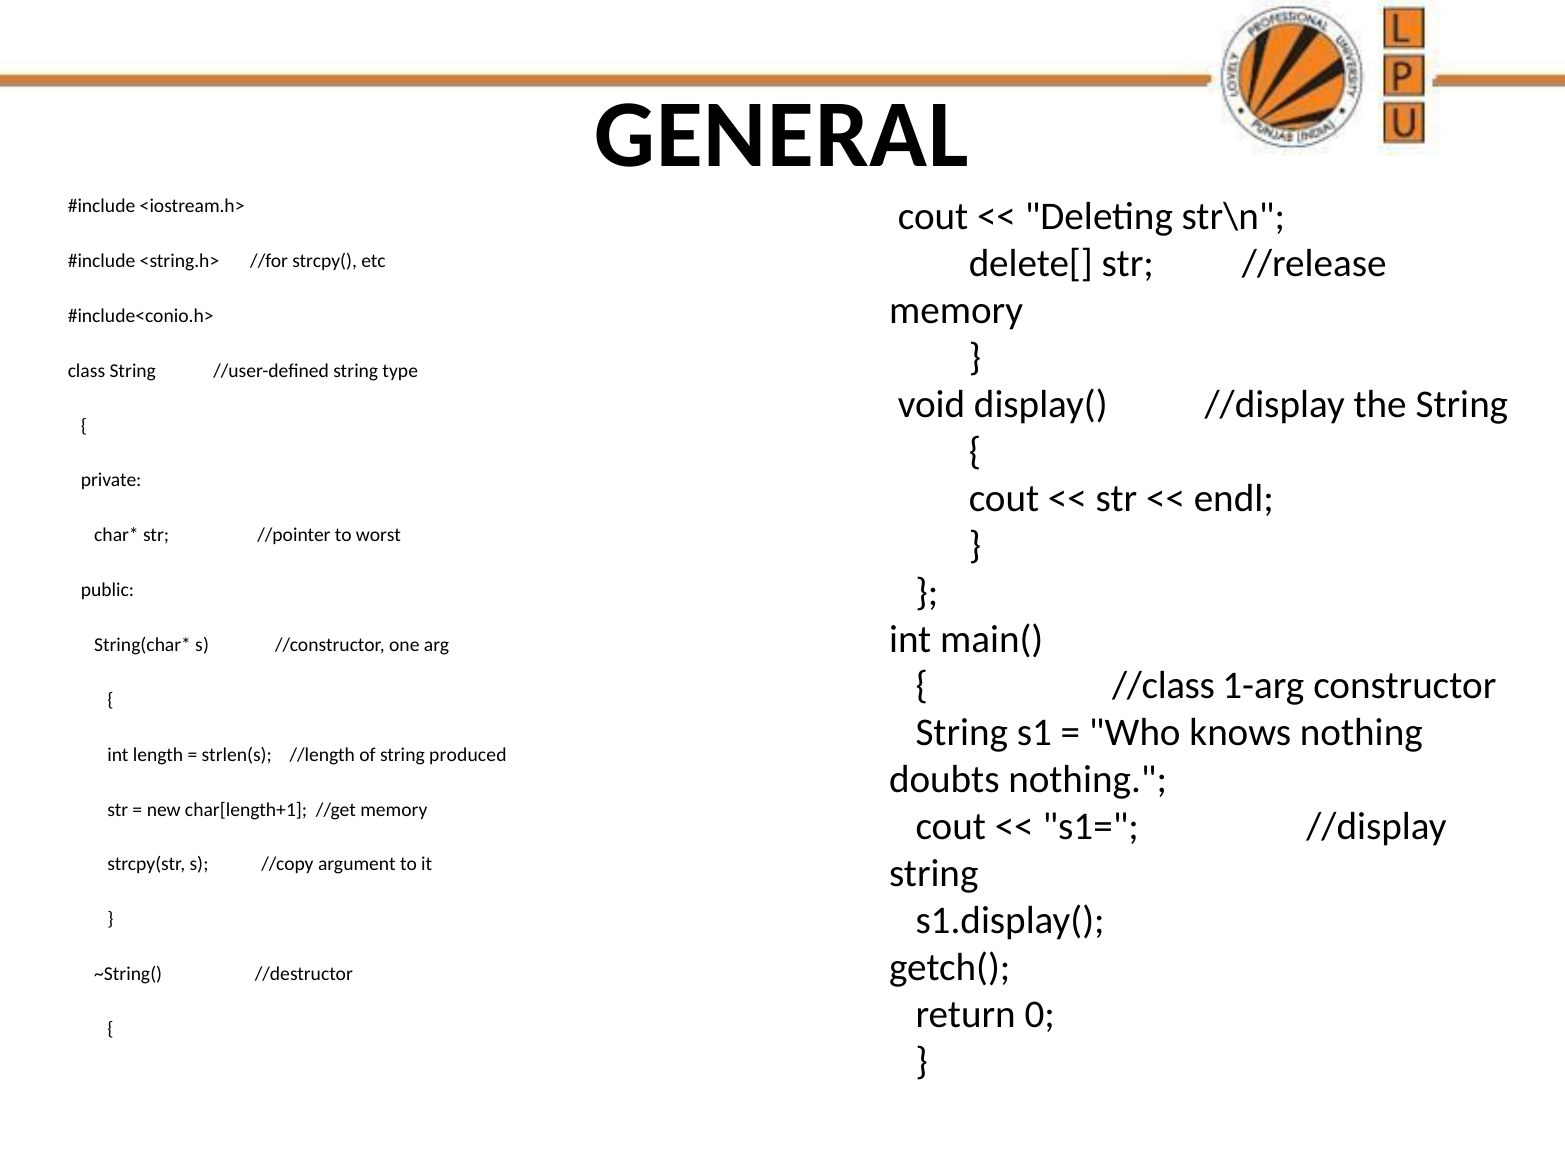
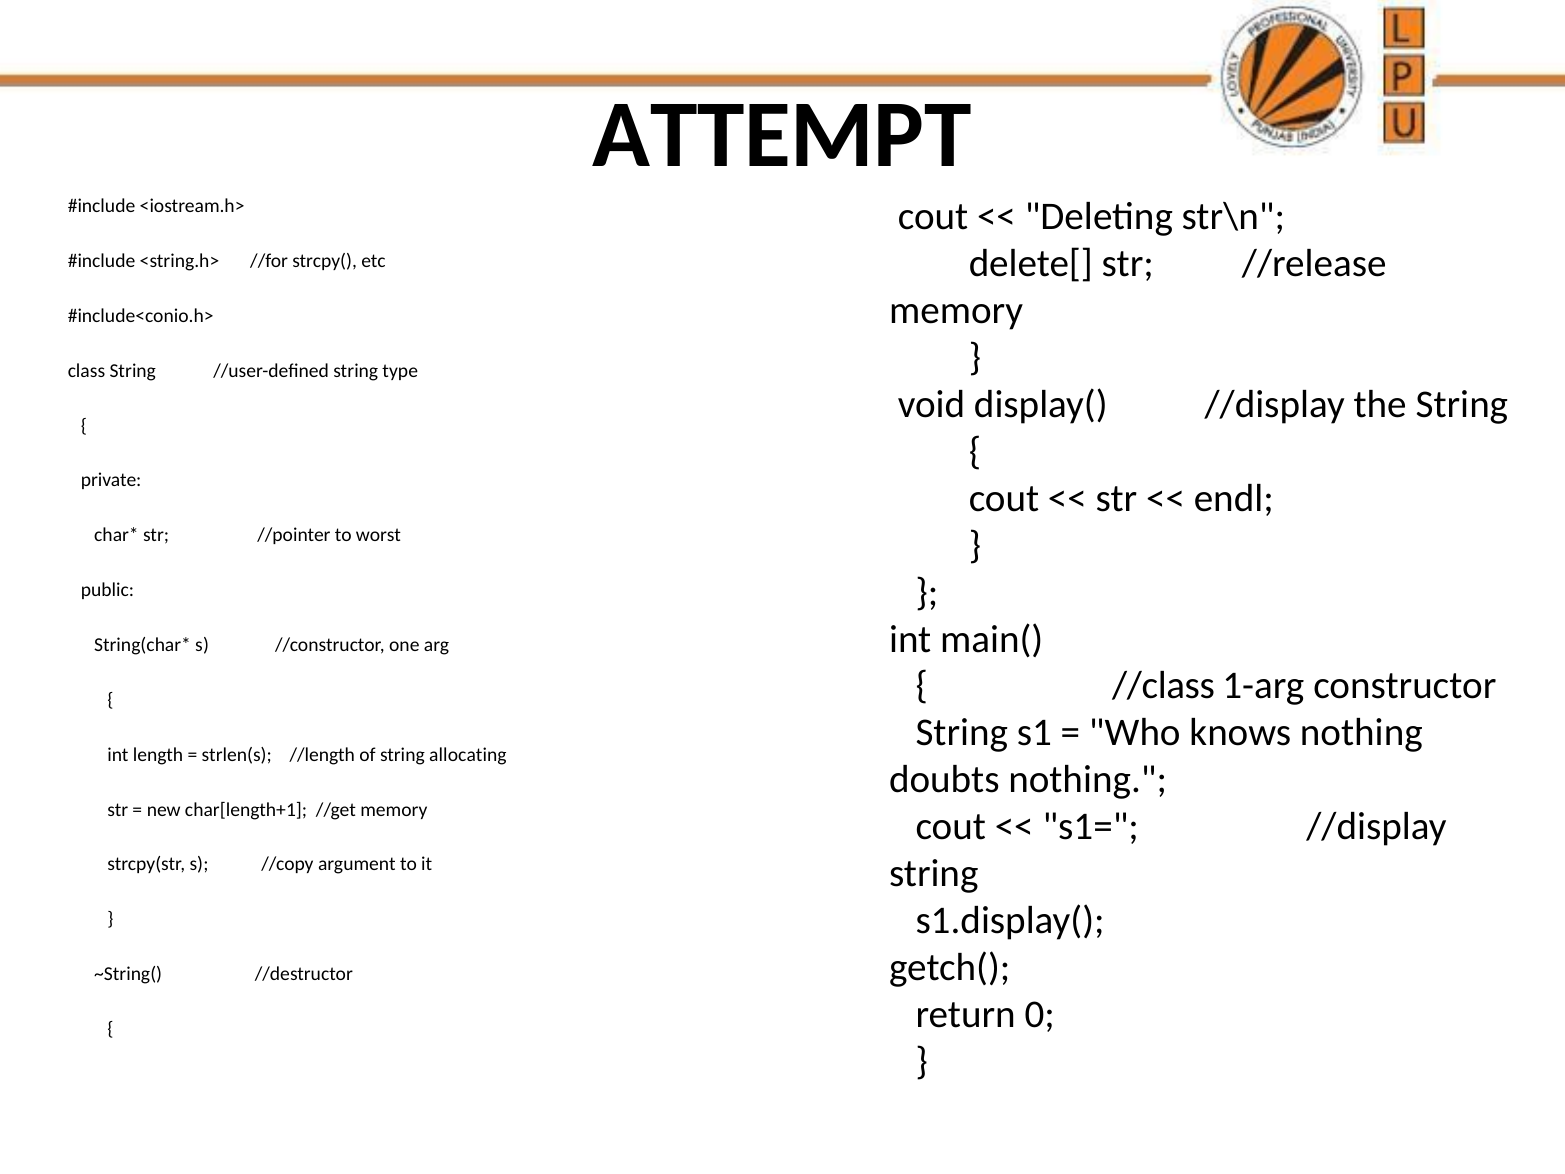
GENERAL: GENERAL -> ATTEMPT (782, 134)
produced: produced -> allocating (468, 755)
